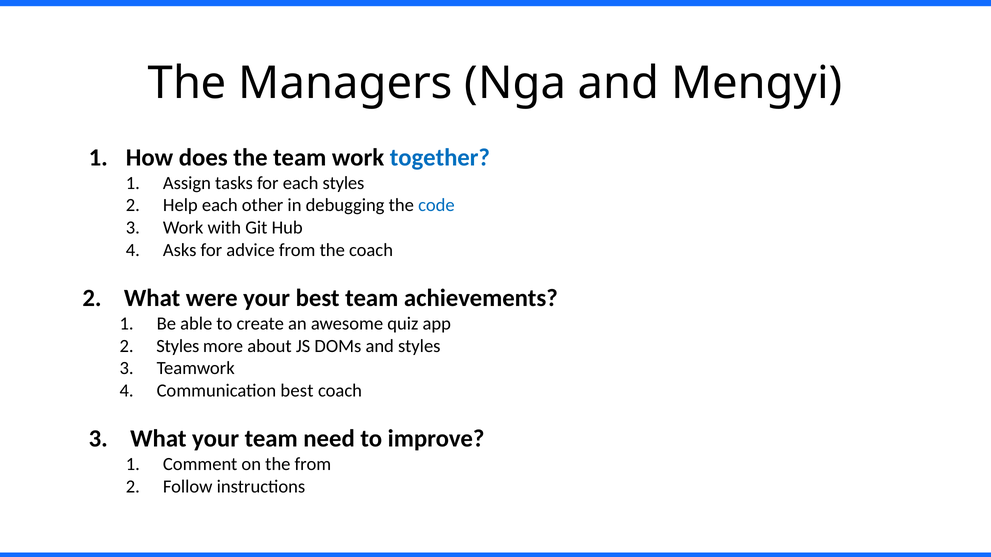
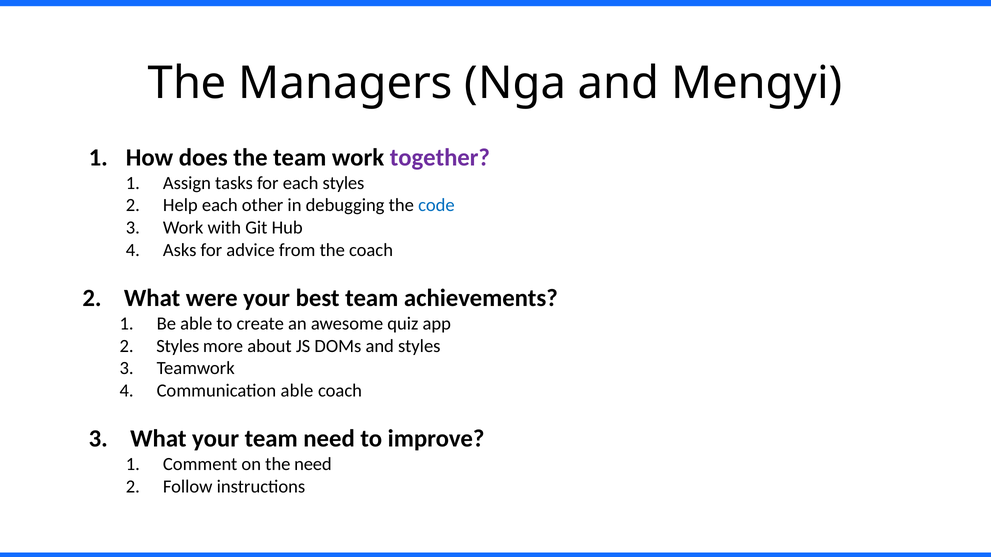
together colour: blue -> purple (440, 158)
Communication best: best -> able (297, 391)
the from: from -> need (313, 464)
